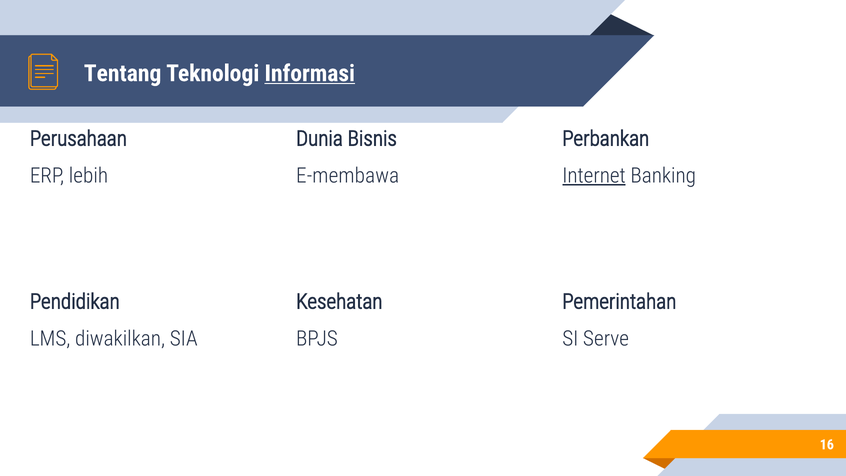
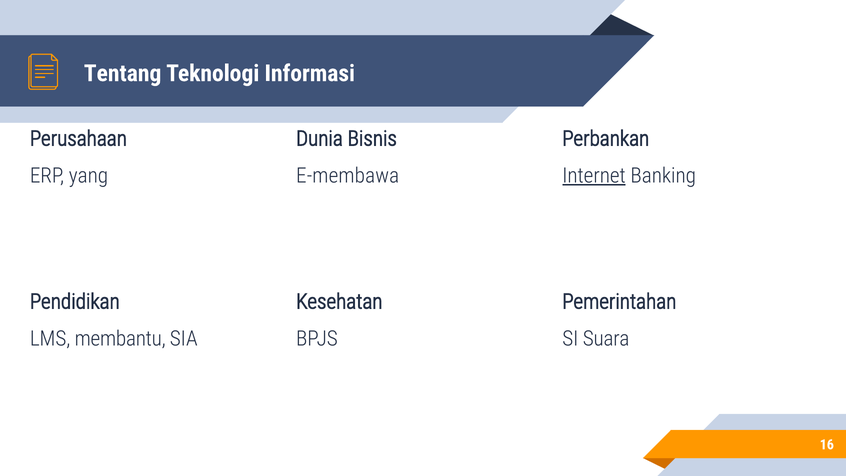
Informasi underline: present -> none (310, 73)
lebih: lebih -> yang (88, 176)
diwakilkan: diwakilkan -> membantu (120, 339)
Serve: Serve -> Suara (606, 339)
